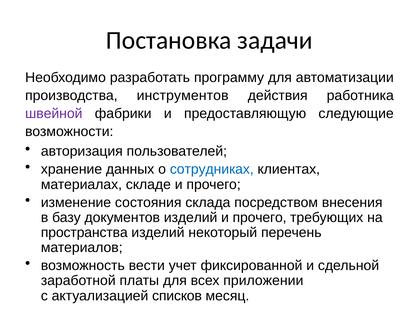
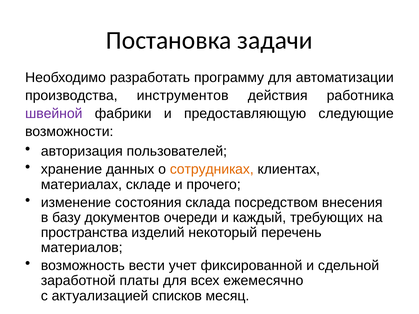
сотрудниках colour: blue -> orange (212, 170)
документов изделий: изделий -> очереди (191, 218)
прочего: прочего -> каждый (259, 218)
приложении: приложении -> ежемесячно (263, 281)
